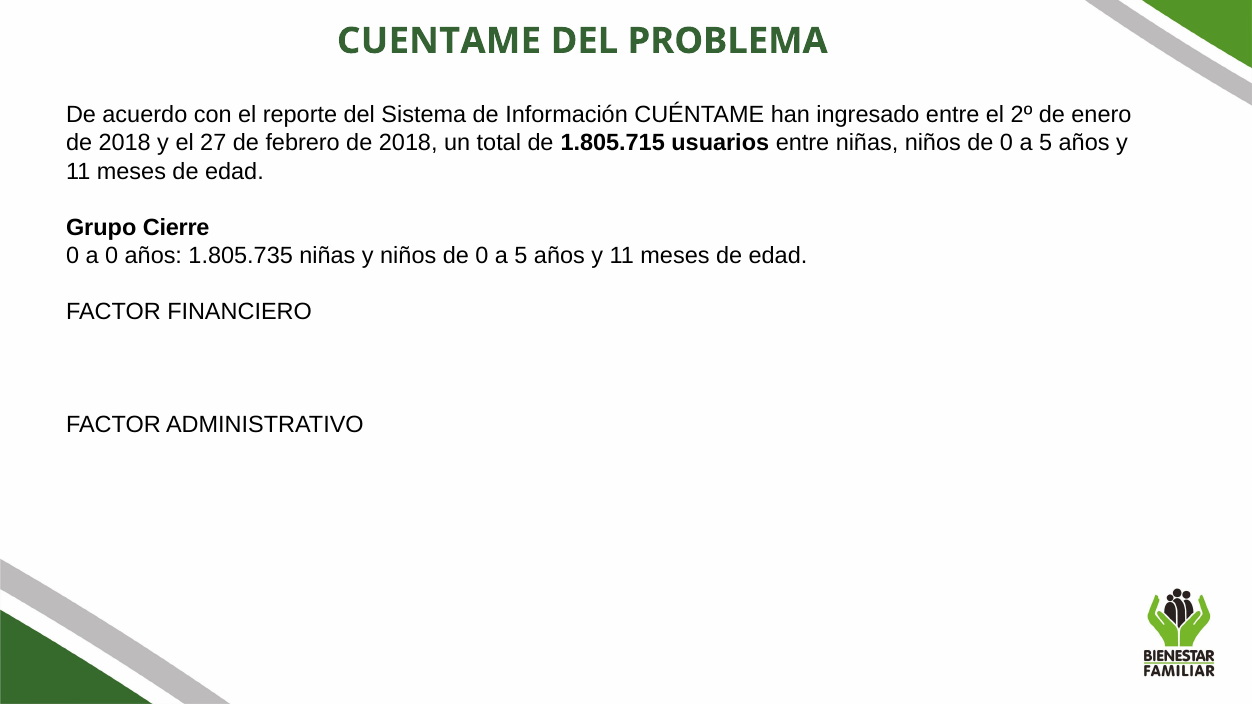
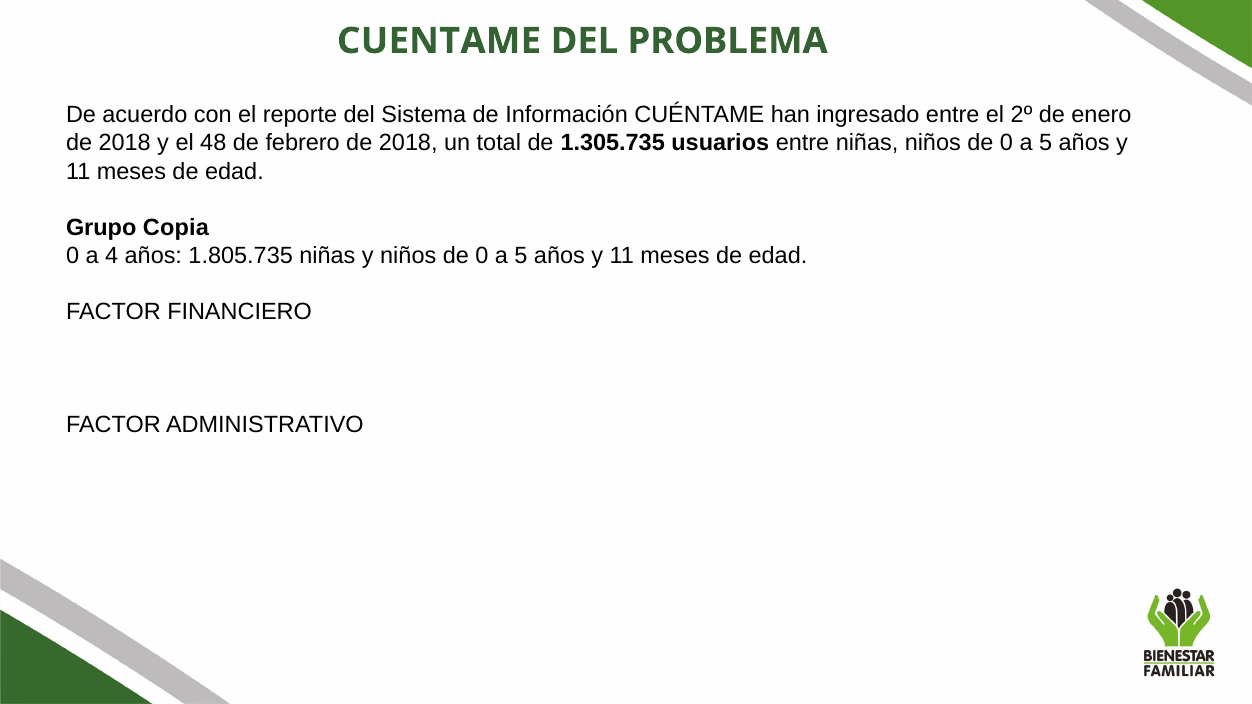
27: 27 -> 48 (213, 143)
1.805.715: 1.805.715 -> 1.305.735 (613, 143)
Cierre: Cierre -> Copia (176, 228)
a 0: 0 -> 4 (112, 256)
